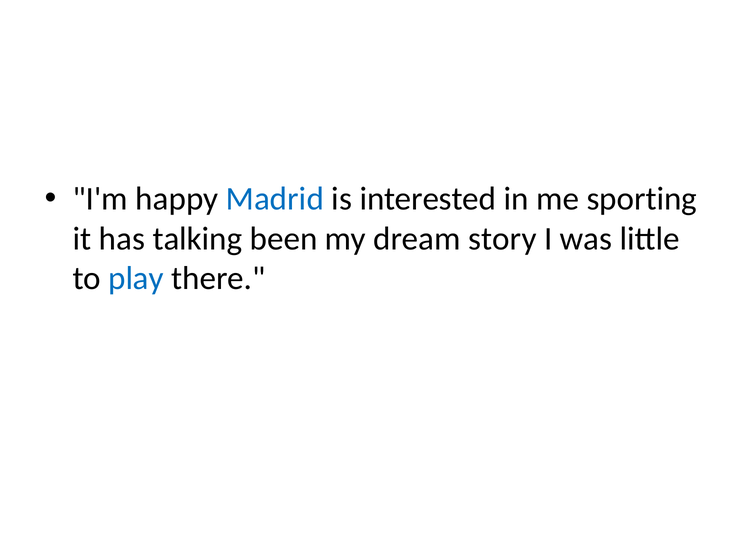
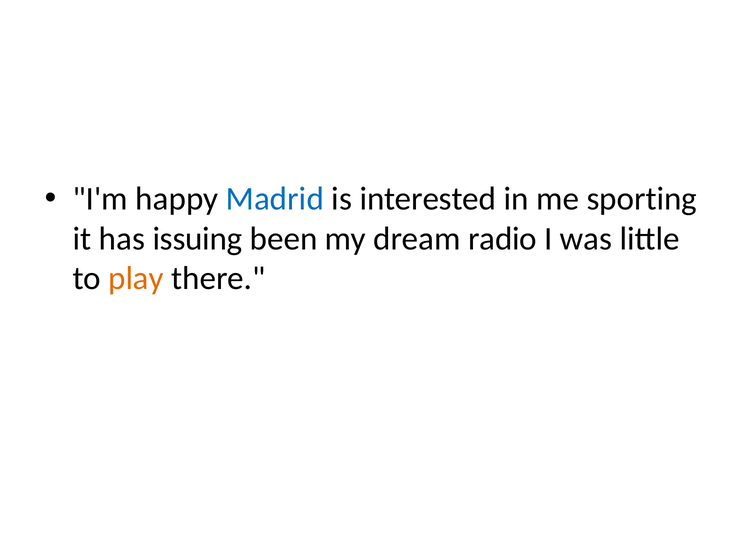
talking: talking -> issuing (198, 239)
story: story -> radio (503, 239)
play colour: blue -> orange (136, 278)
